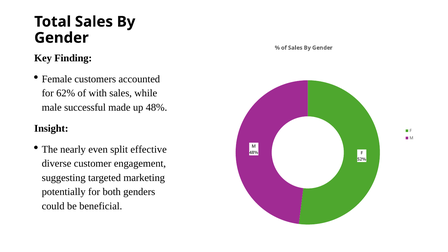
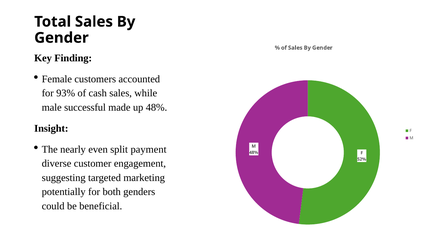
62%: 62% -> 93% (66, 93)
with: with -> cash (98, 93)
effective: effective -> payment (149, 149)
